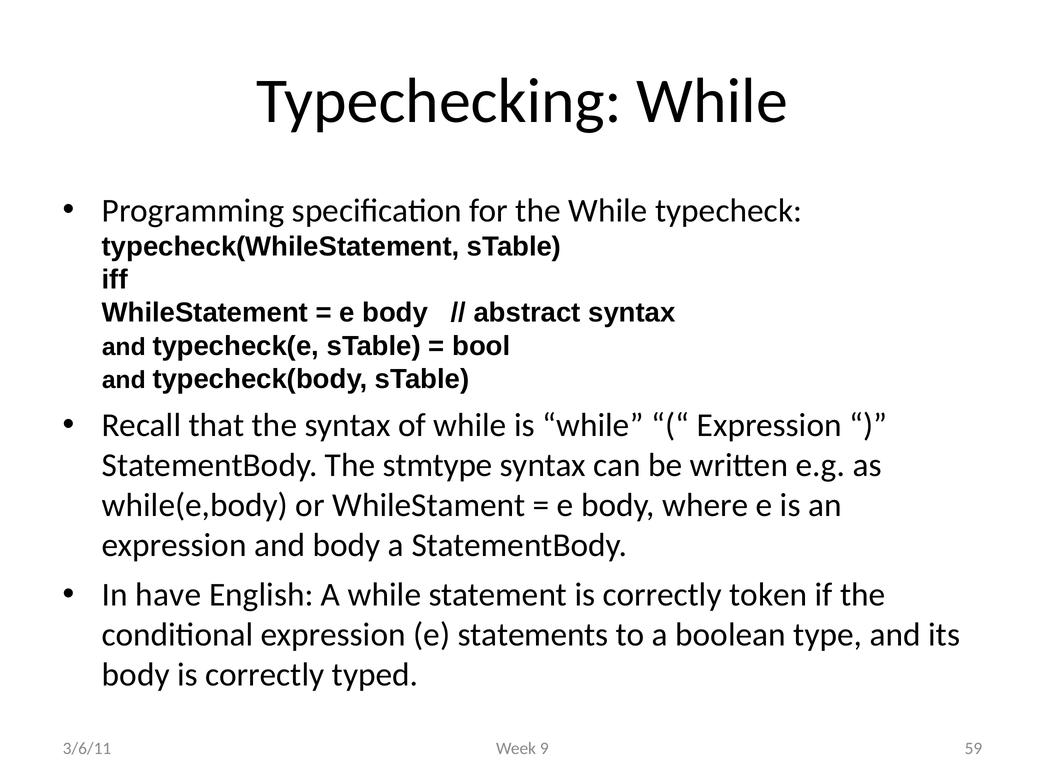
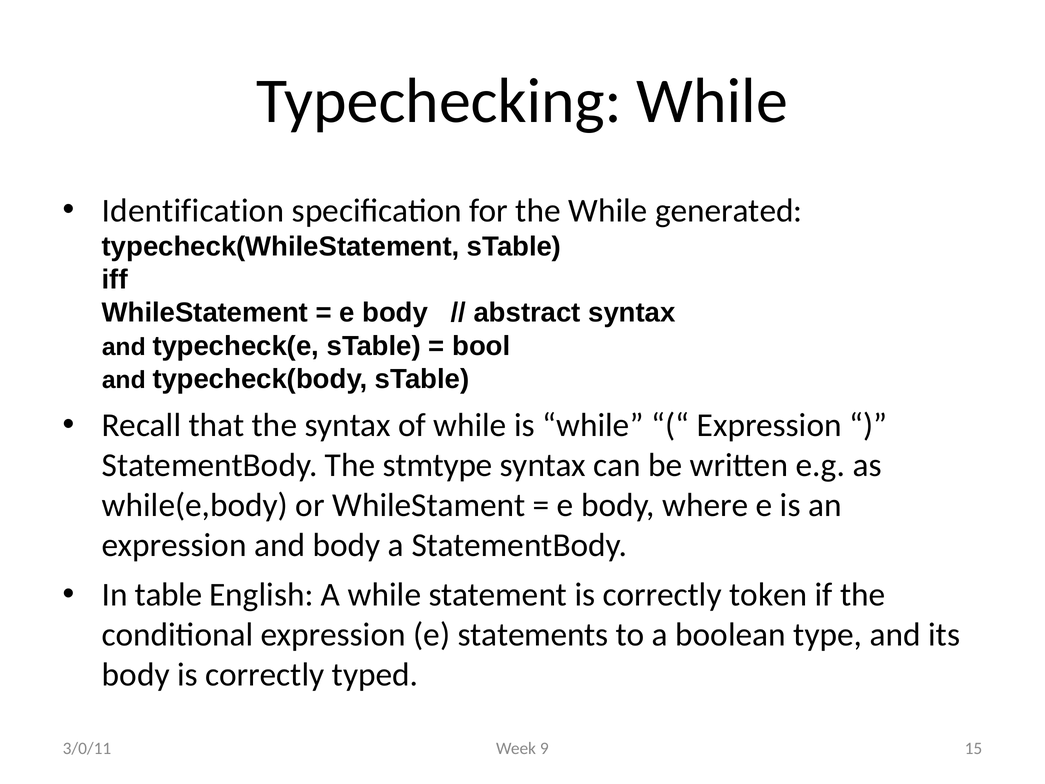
Programming: Programming -> Identification (193, 210)
typecheck: typecheck -> generated (729, 210)
have: have -> table (169, 595)
59: 59 -> 15 (973, 748)
3/6/11: 3/6/11 -> 3/0/11 (87, 748)
